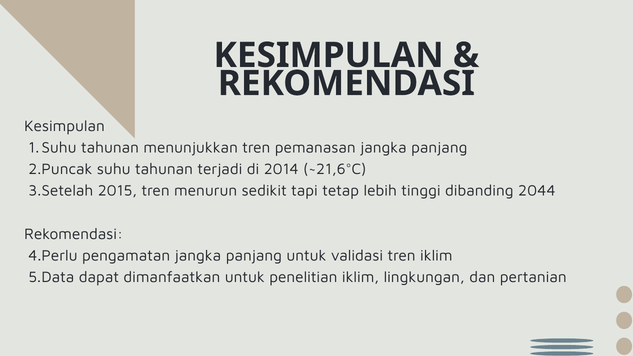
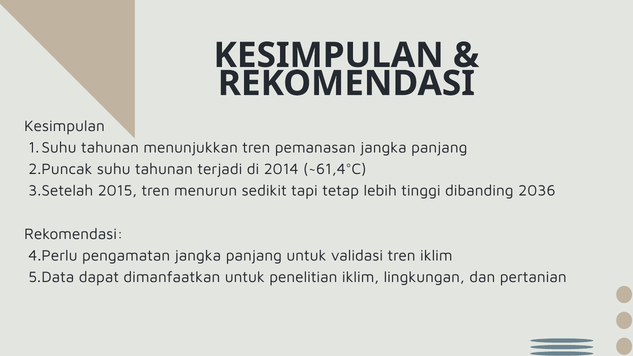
~21,6°C: ~21,6°C -> ~61,4°C (335, 169)
2044: 2044 -> 2036 (537, 191)
